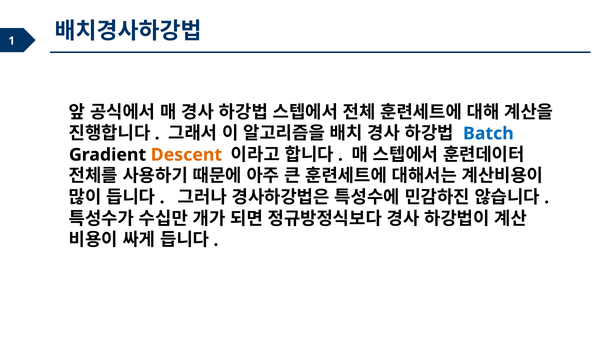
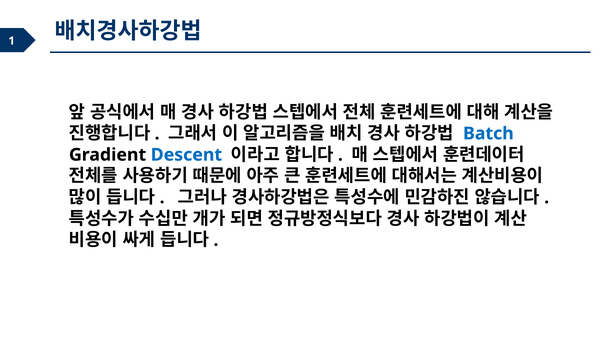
Descent colour: orange -> blue (186, 155)
